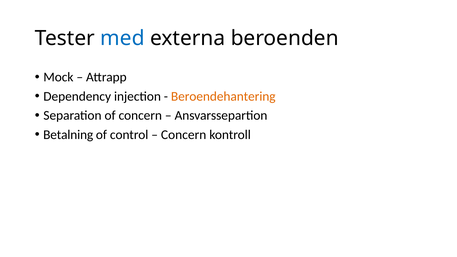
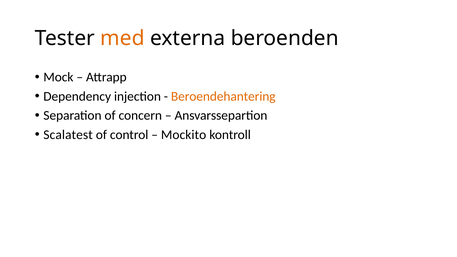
med colour: blue -> orange (122, 38)
Betalning: Betalning -> Scalatest (68, 135)
Concern: Concern -> Mockito (184, 135)
